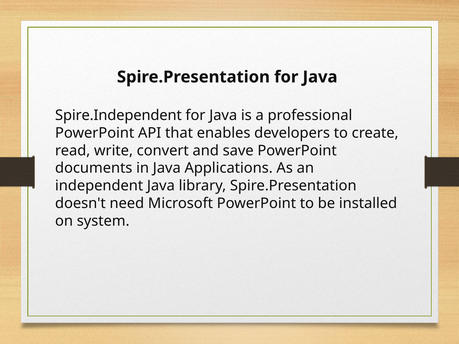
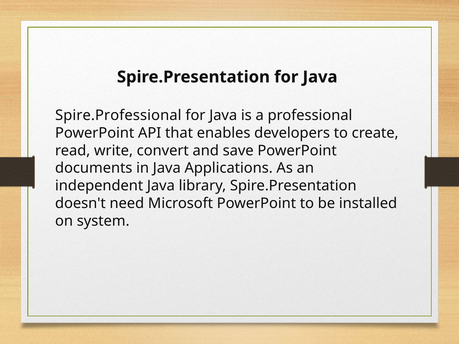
Spire.Independent: Spire.Independent -> Spire.Professional (118, 116)
